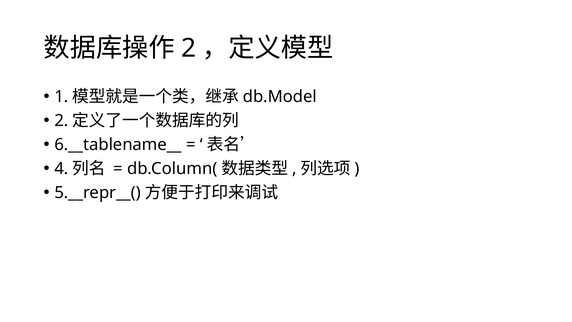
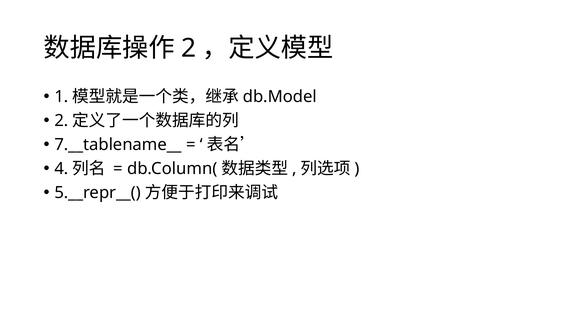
6.__tablename__: 6.__tablename__ -> 7.__tablename__ (118, 145)
